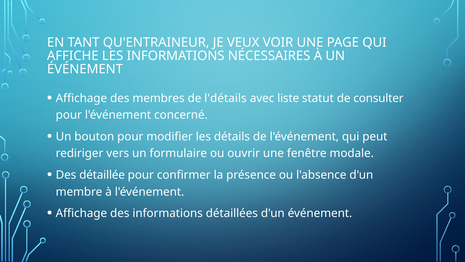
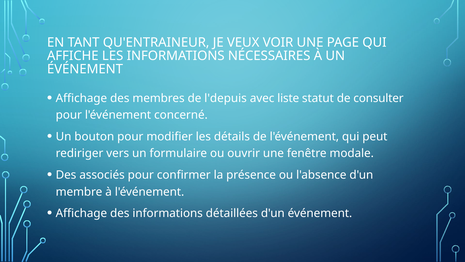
l'détails: l'détails -> l'depuis (226, 98)
détaillée: détaillée -> associés (102, 175)
